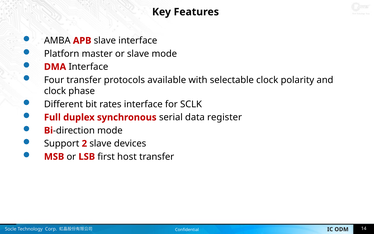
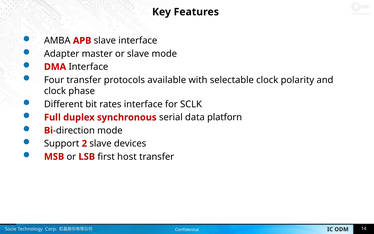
Platforn: Platforn -> Adapter (62, 54)
register: register -> platforn (225, 117)
